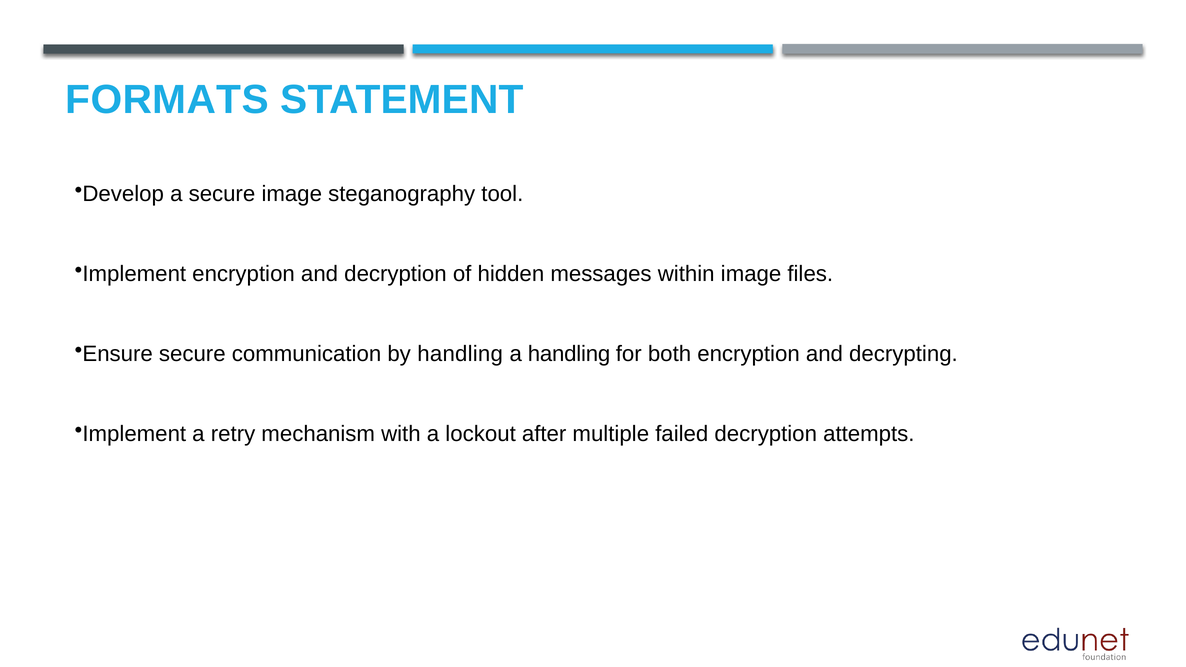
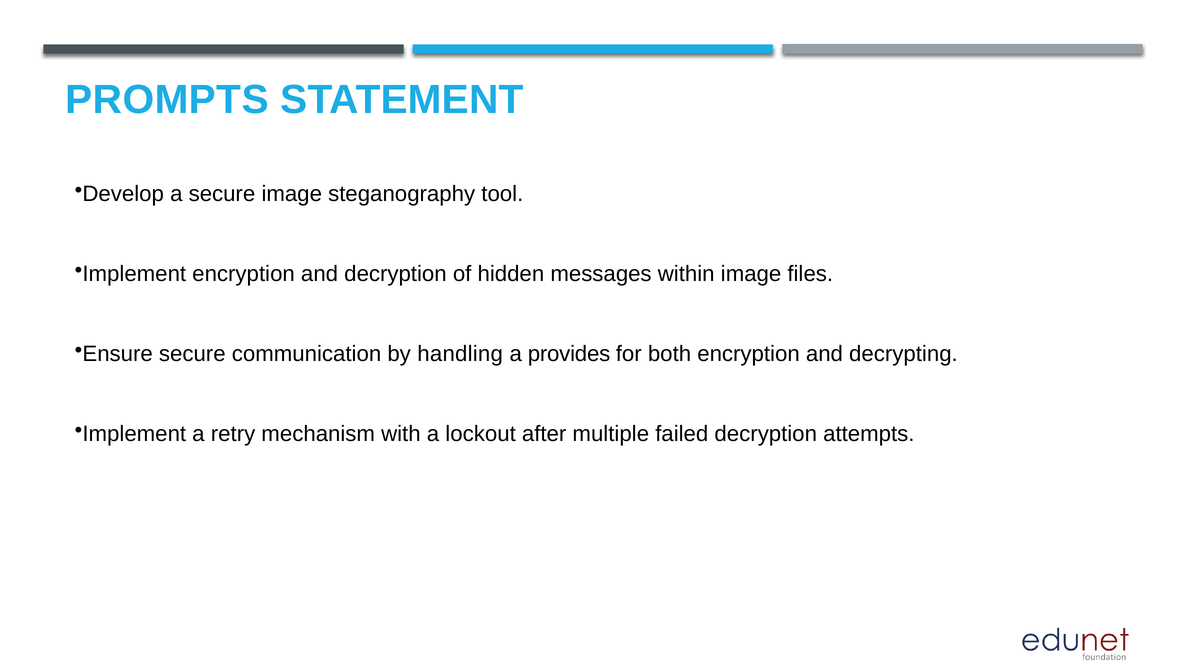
FORMATS: FORMATS -> PROMPTS (167, 100)
a handling: handling -> provides (569, 354)
